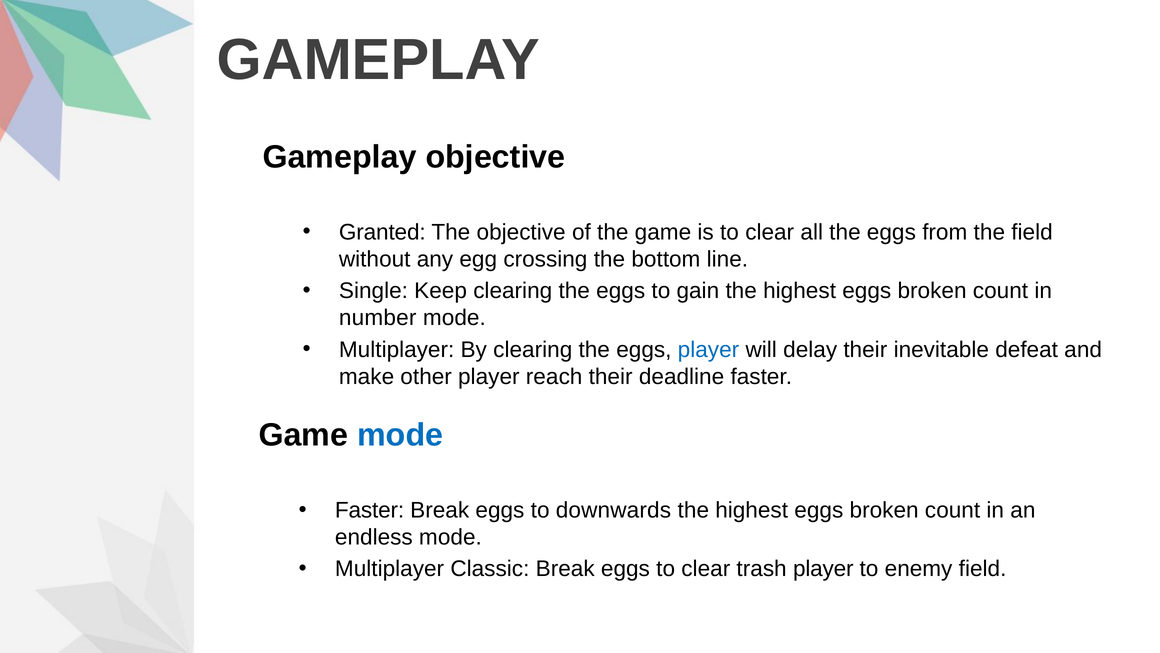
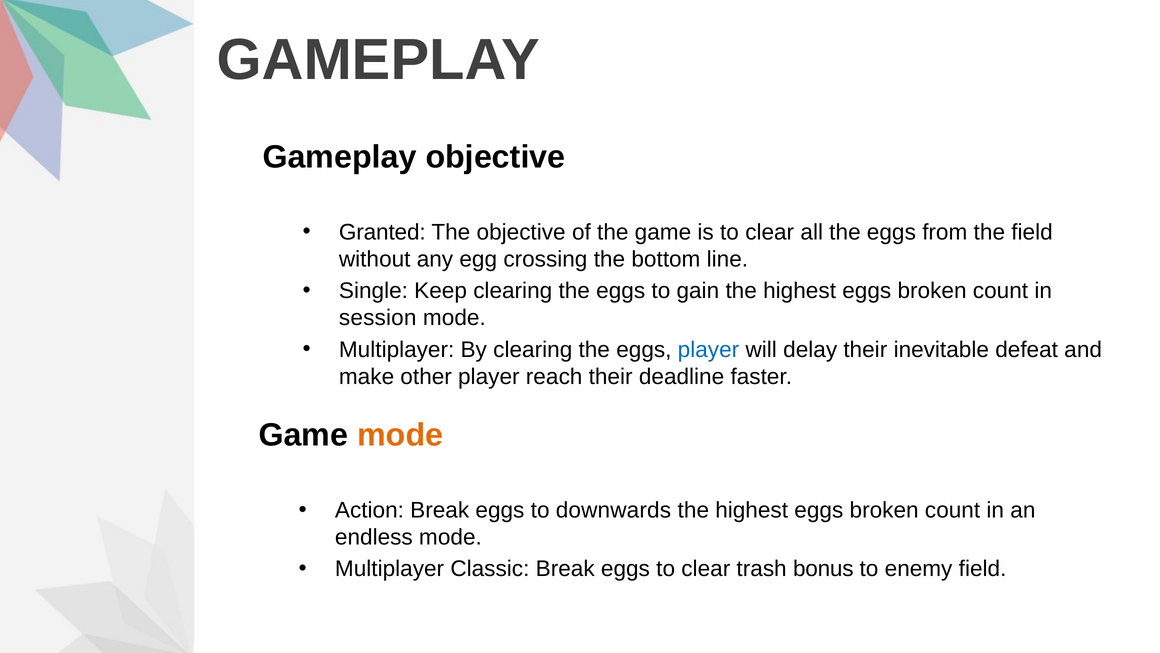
number: number -> session (378, 318)
mode colour: blue -> orange (400, 435)
Faster: Faster -> Action (369, 510)
trash player: player -> bonus (823, 569)
